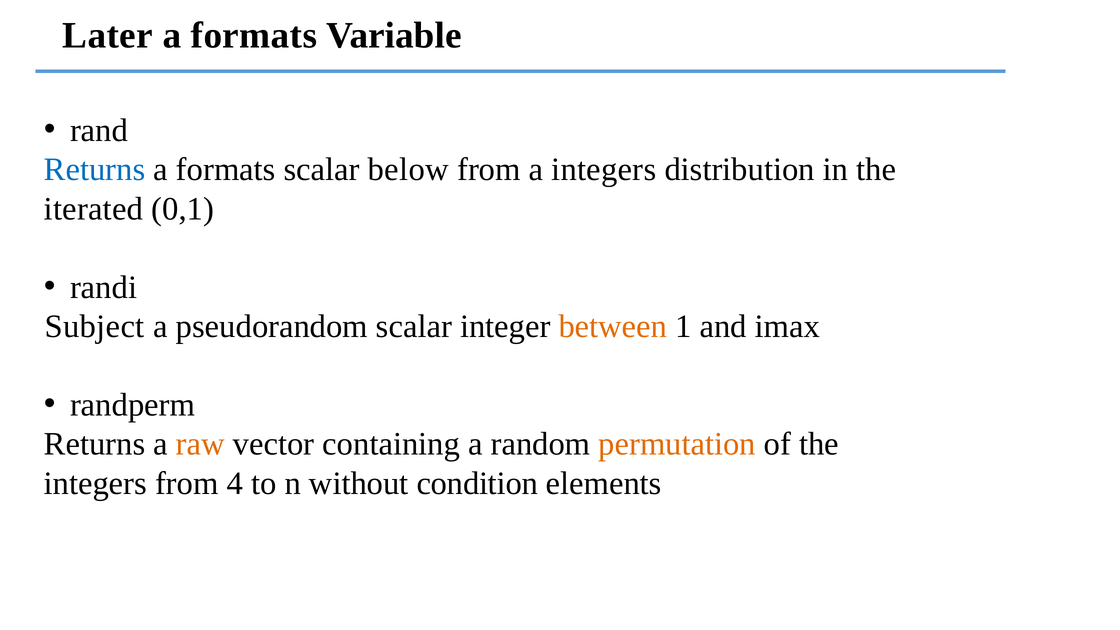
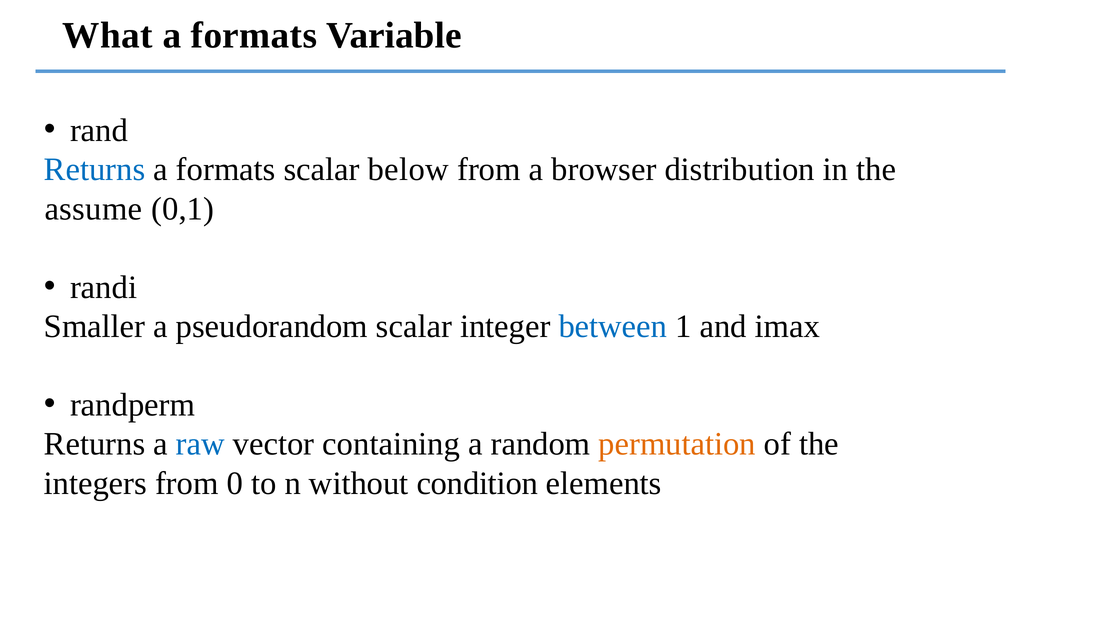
Later: Later -> What (108, 35)
a integers: integers -> browser (604, 170)
iterated: iterated -> assume (93, 209)
Subject: Subject -> Smaller (95, 327)
between colour: orange -> blue (613, 327)
raw colour: orange -> blue (200, 444)
4: 4 -> 0 (235, 483)
